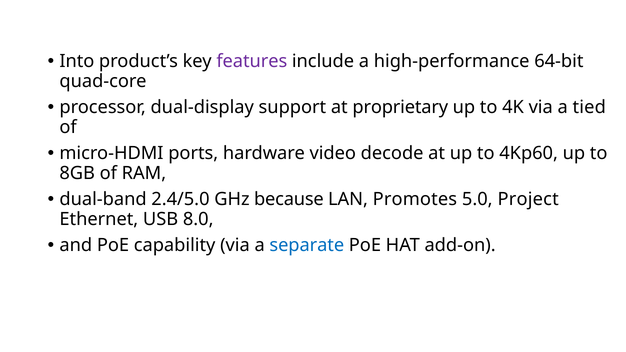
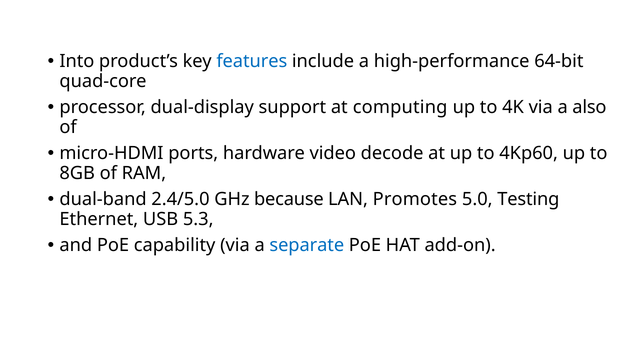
features colour: purple -> blue (252, 61)
proprietary: proprietary -> computing (400, 107)
tied: tied -> also (589, 107)
Project: Project -> Testing (528, 199)
8.0: 8.0 -> 5.3 (198, 219)
